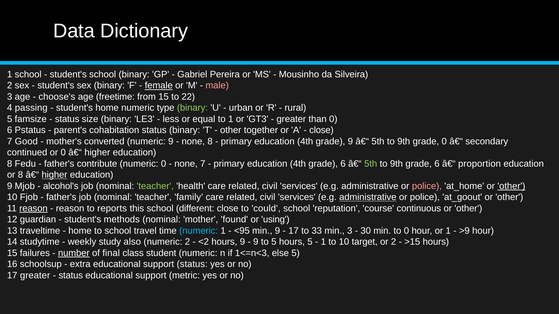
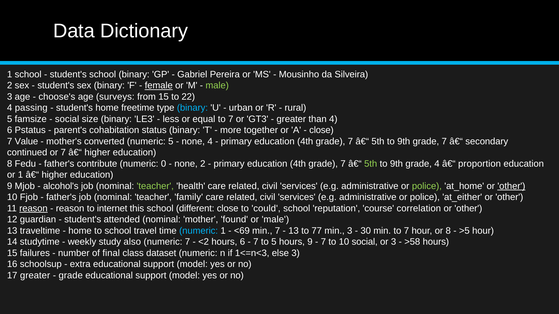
male colour: pink -> light green (217, 86)
freetime: freetime -> surveys (115, 97)
home numeric: numeric -> freetime (138, 108)
binary colour: light green -> light blue (192, 108)
status: status -> social (67, 119)
equal to 1: 1 -> 7 (231, 119)
than 0: 0 -> 4 (333, 119)
other: other -> more (231, 130)
Good: Good -> Value (26, 142)
numeric 9: 9 -> 5 (171, 142)
none 8: 8 -> 4 (210, 142)
9: 9 -> 7 (350, 142)
9th grade 0: 0 -> 7 (444, 142)
or 0: 0 -> 7 (63, 153)
none 7: 7 -> 2 (203, 164)
6: 6 -> 7 (343, 164)
9th grade 6: 6 -> 4 (437, 164)
or 8: 8 -> 1 (20, 175)
higher underline: present -> none (54, 175)
police colour: pink -> light green (427, 186)
administrative underline: present -> none (368, 197)
at_goout: at_goout -> at_either (462, 197)
reports: reports -> internet (112, 209)
continuous: continuous -> correlation (419, 209)
methods: methods -> attended (122, 220)
or using: using -> male (275, 220)
<95: <95 -> <69 (242, 231)
min 9: 9 -> 7 (277, 231)
17: 17 -> 13 (294, 231)
33: 33 -> 77 (317, 231)
min to 0: 0 -> 7 (406, 231)
or 1: 1 -> 8 (448, 231)
>9: >9 -> >5 (464, 231)
numeric 2: 2 -> 7 (187, 242)
hours 9: 9 -> 6 (242, 242)
9: 9 -> 7 (256, 242)
hours 5: 5 -> 9 (310, 242)
1: 1 -> 7 (323, 242)
10 target: target -> social (365, 242)
or 2: 2 -> 3 (394, 242)
>15: >15 -> >58 (412, 242)
number underline: present -> none (74, 253)
student: student -> dataset (161, 253)
else 5: 5 -> 3 (296, 253)
extra educational support status: status -> model (192, 265)
status: status -> grade (71, 276)
metric: metric -> model (184, 276)
